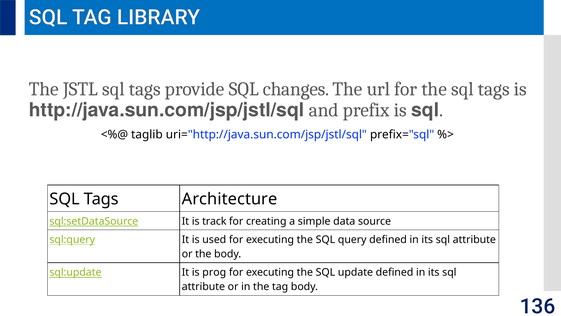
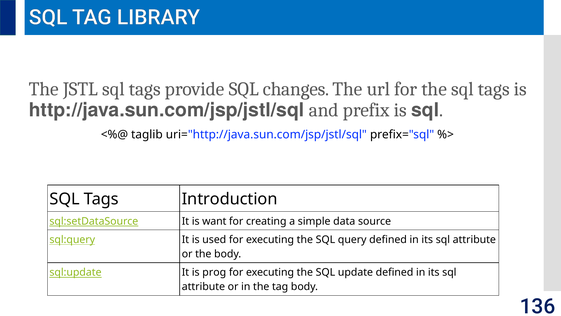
Architecture: Architecture -> Introduction (230, 199)
track: track -> want (214, 221)
